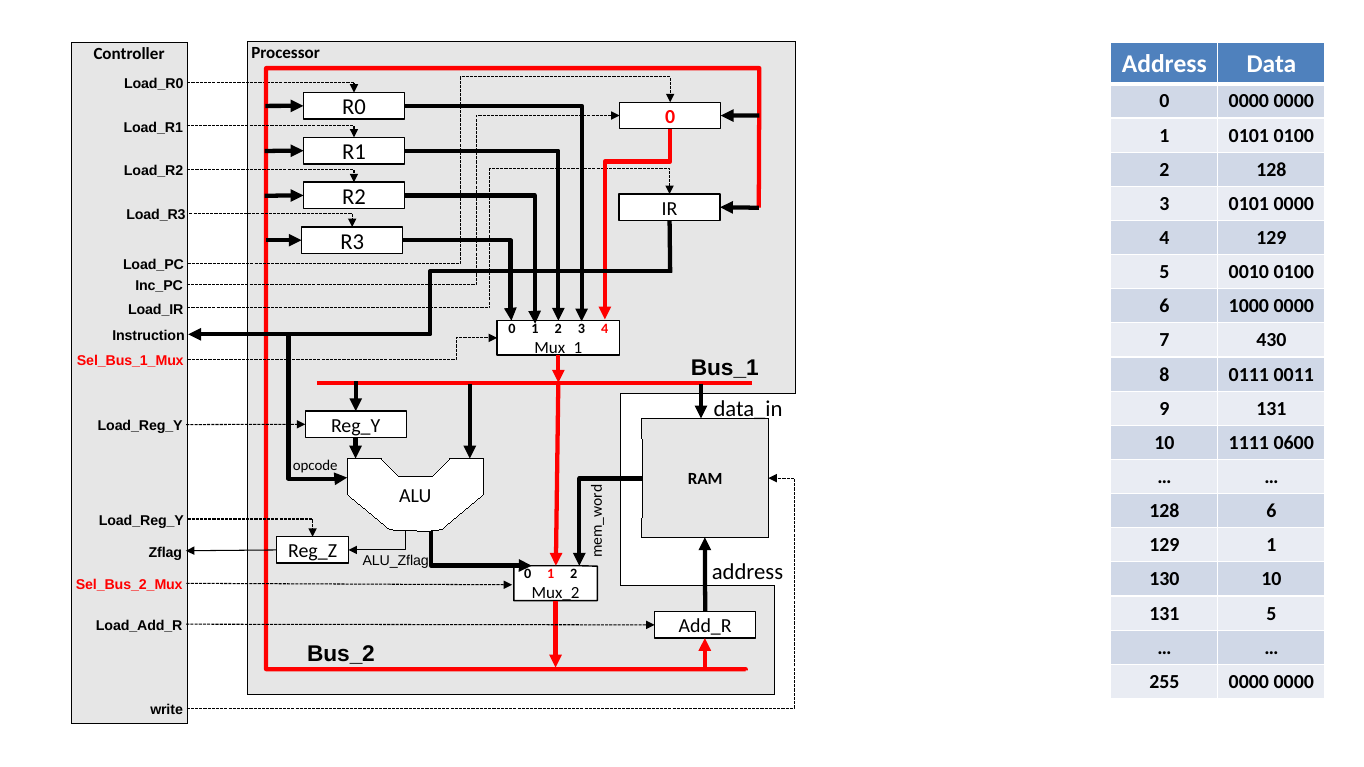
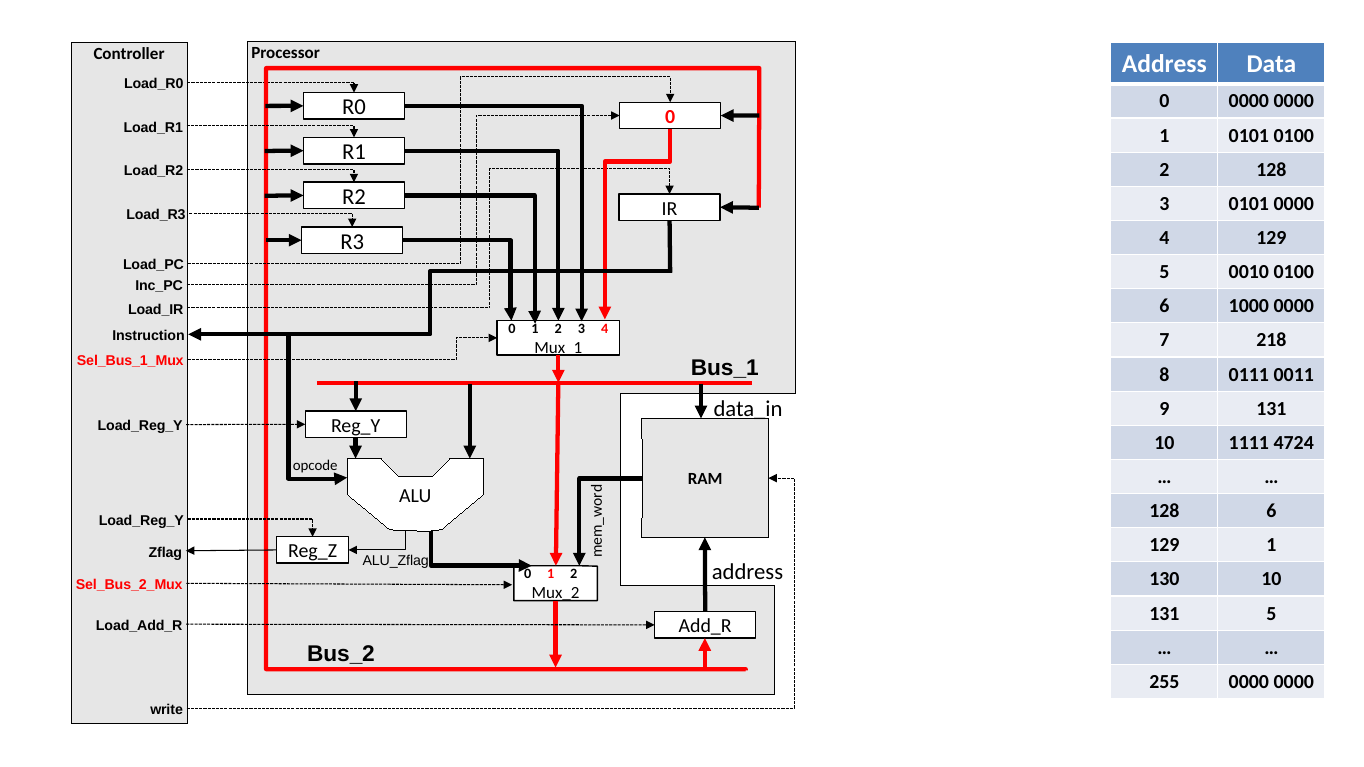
430: 430 -> 218 (1271, 340)
0600: 0600 -> 4724 (1294, 443)
